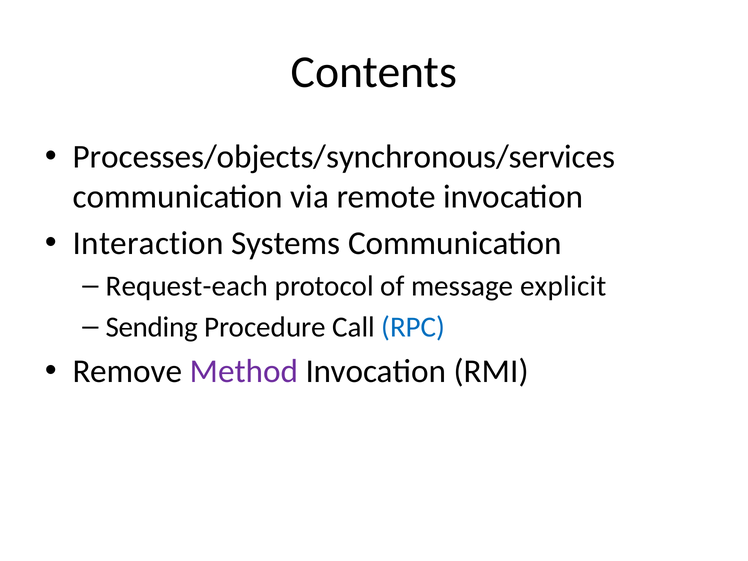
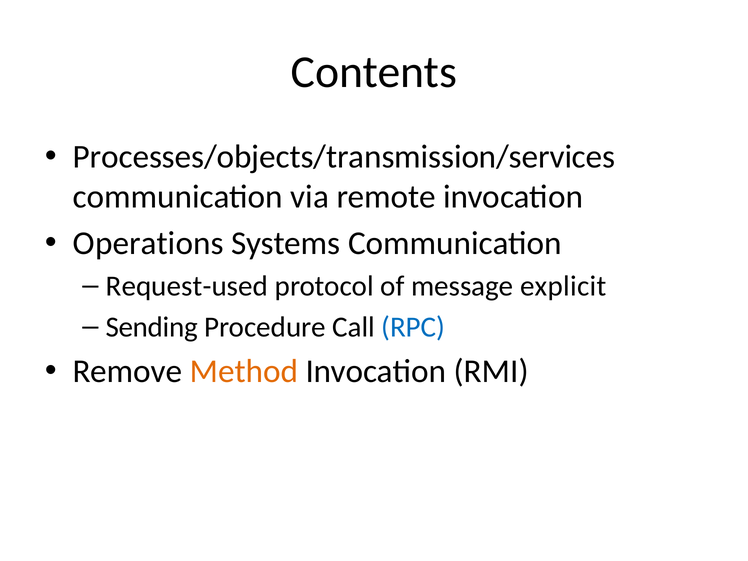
Processes/objects/synchronous/services: Processes/objects/synchronous/services -> Processes/objects/transmission/services (344, 157)
Interaction: Interaction -> Operations (148, 243)
Request-each: Request-each -> Request-used (187, 286)
Method colour: purple -> orange (244, 371)
